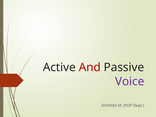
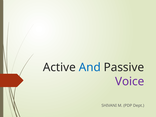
And colour: red -> blue (90, 67)
